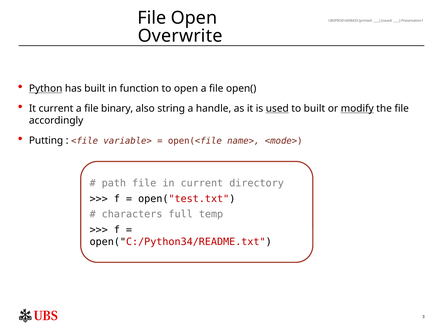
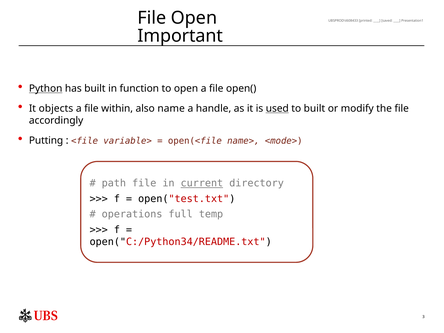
Overwrite: Overwrite -> Important (180, 36)
It current: current -> objects (56, 108)
binary: binary -> within (117, 108)
string: string -> name (171, 108)
modify underline: present -> none (357, 108)
current underline: none -> present (202, 183)
characters: characters -> operations (132, 214)
